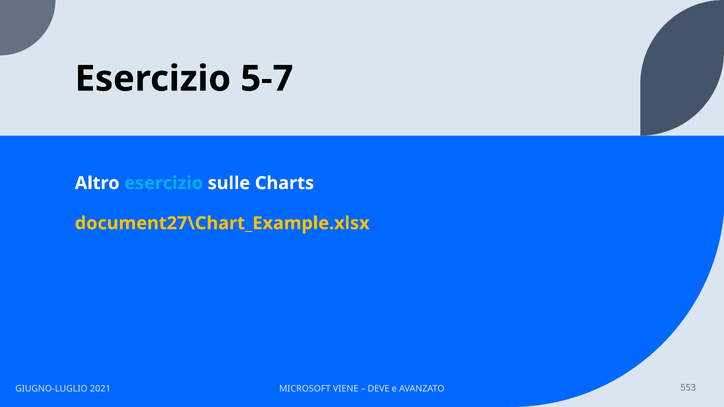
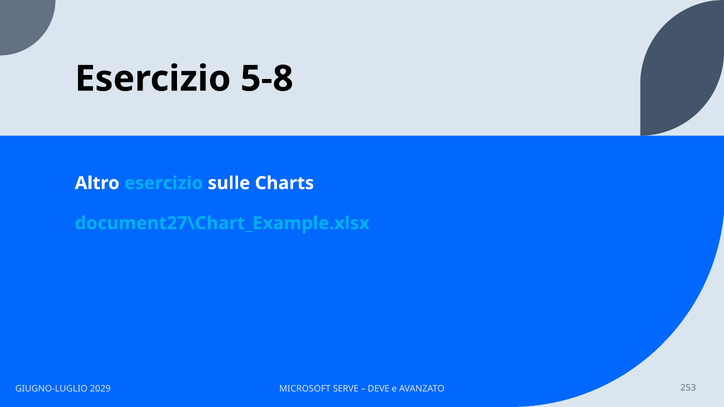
5-7: 5-7 -> 5-8 (267, 79)
document27\Chart_Example.xlsx colour: yellow -> light blue (222, 223)
2021: 2021 -> 2029 (100, 389)
VIENE: VIENE -> SERVE (346, 389)
553: 553 -> 253 (688, 388)
